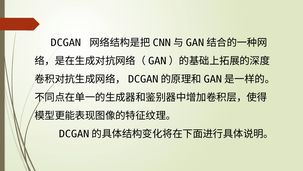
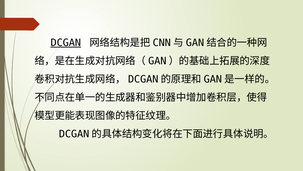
DCGAN underline: none -> present (66, 43)
